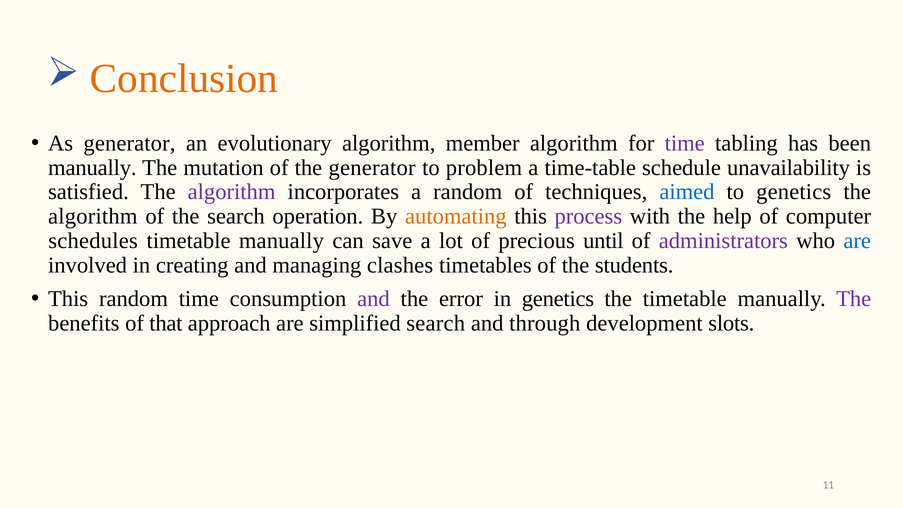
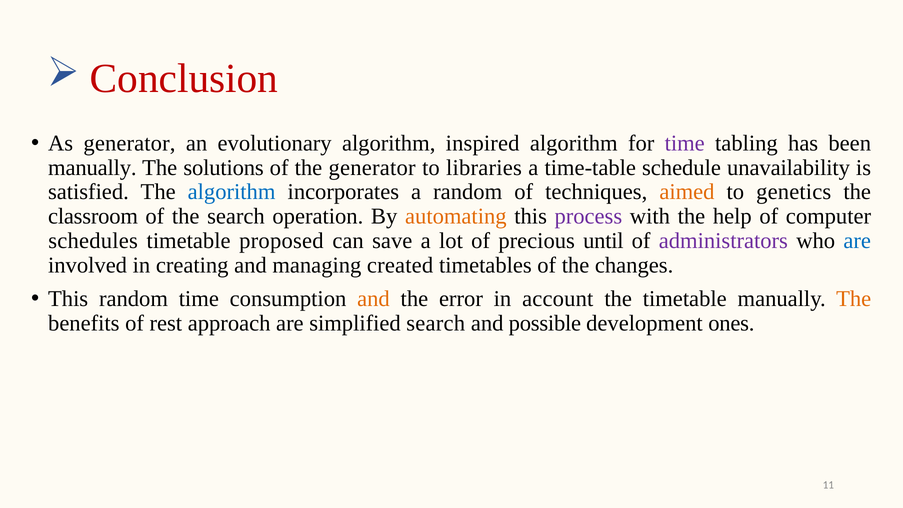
Conclusion colour: orange -> red (184, 78)
member: member -> inspired (483, 143)
mutation: mutation -> solutions (224, 168)
problem: problem -> libraries (484, 168)
algorithm colour: purple -> blue (232, 192)
aimed colour: blue -> orange (687, 192)
algorithm: algorithm -> classroom (93, 216)
manually: manually -> proposed (281, 241)
clashes: clashes -> created (400, 265)
students: students -> changes (634, 265)
and colour: purple -> orange (373, 299)
in genetics: genetics -> account (558, 299)
The colour: purple -> orange (854, 299)
that: that -> rest (166, 323)
through: through -> possible (545, 323)
slots: slots -> ones (731, 323)
